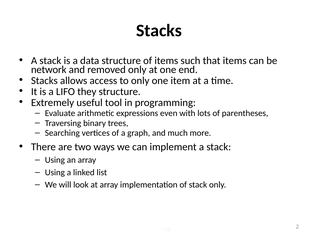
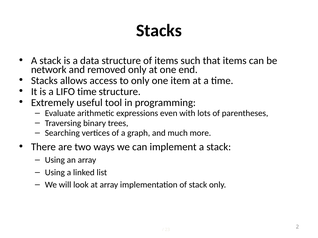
LIFO they: they -> time (87, 92)
